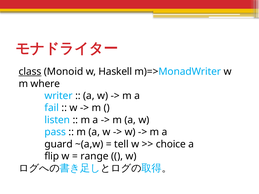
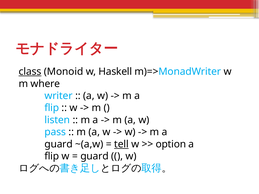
fail: fail -> flip (52, 108)
tell underline: none -> present (121, 144)
choice: choice -> option (171, 144)
range: range -> guard (95, 156)
